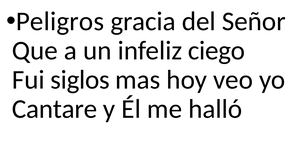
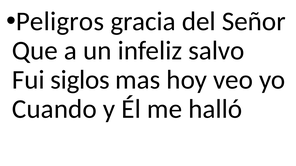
ciego: ciego -> salvo (216, 51)
Cantare: Cantare -> Cuando (54, 109)
